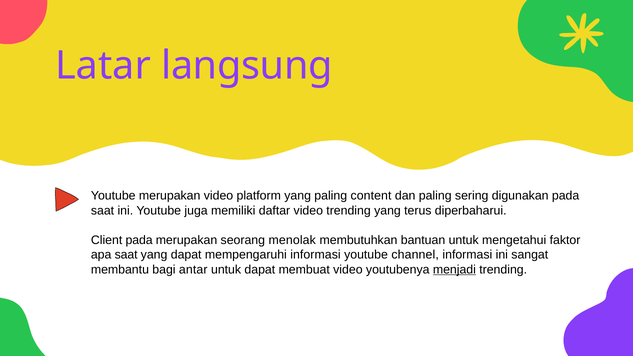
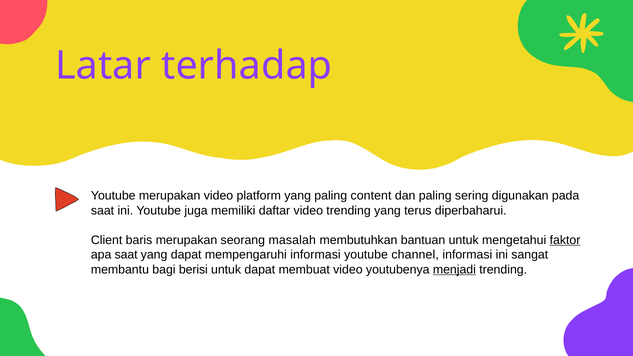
langsung: langsung -> terhadap (247, 66)
Client pada: pada -> baris (139, 240)
menolak: menolak -> masalah (292, 240)
faktor underline: none -> present (565, 240)
antar: antar -> berisi (193, 270)
